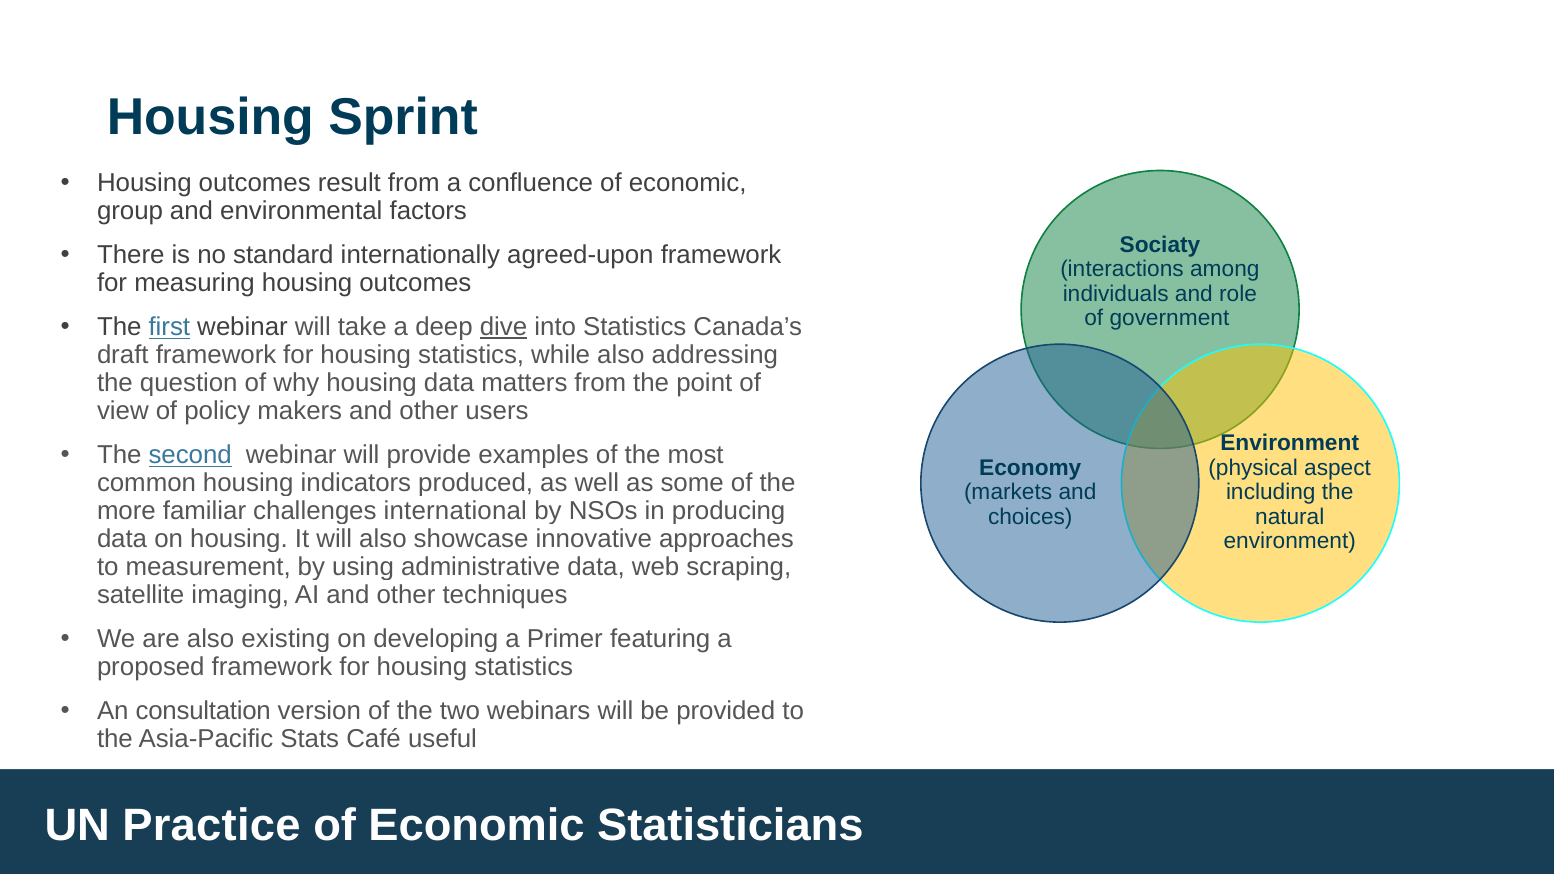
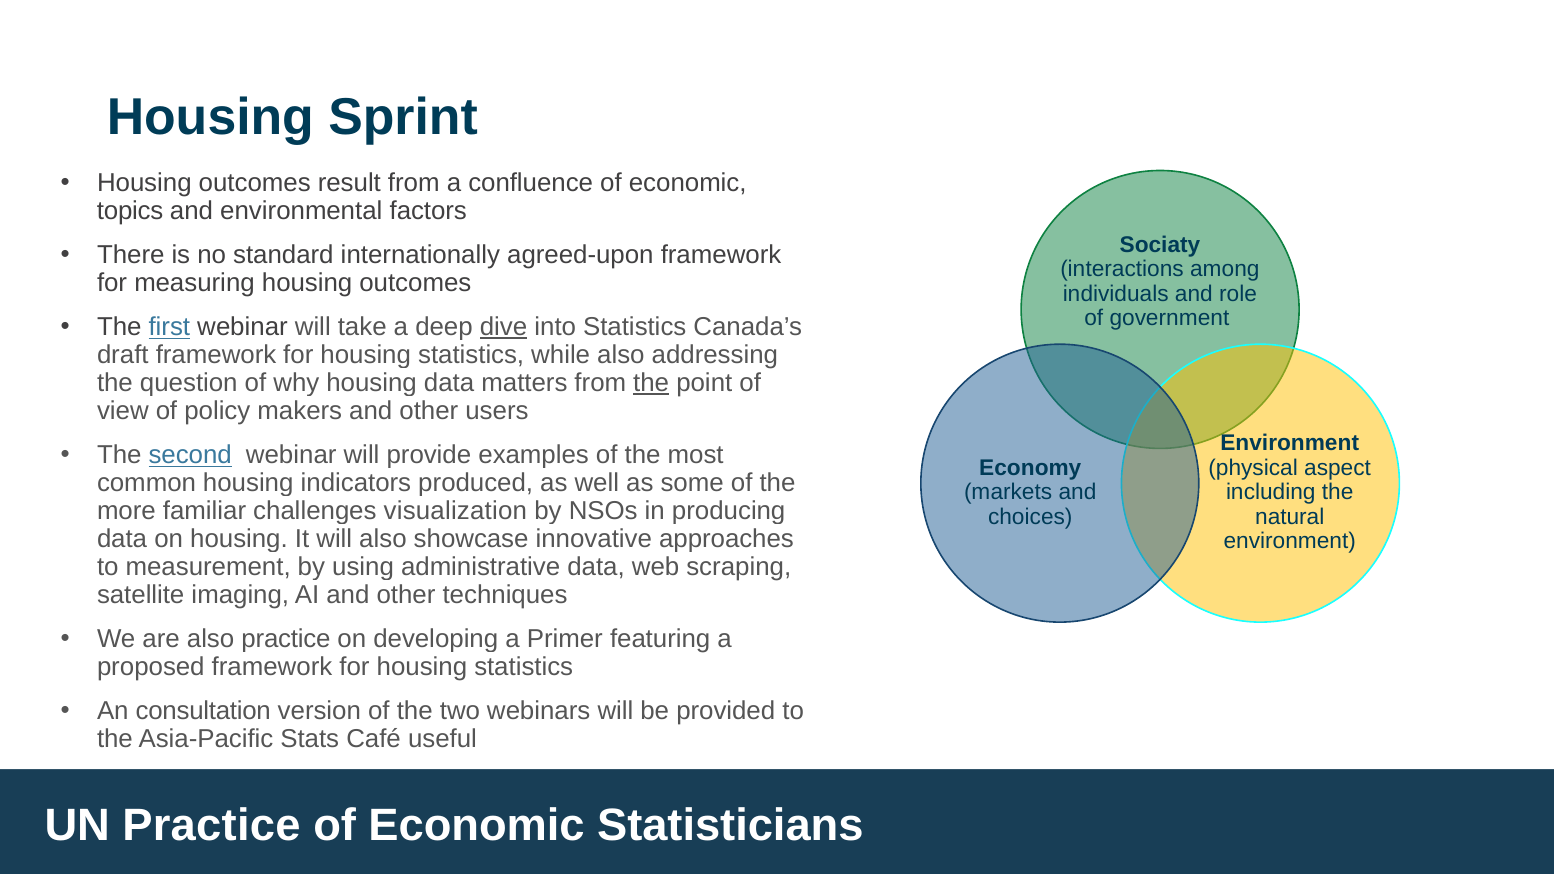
group: group -> topics (130, 211)
the underline: none -> present (651, 383)
international: international -> visualization (455, 511)
also existing: existing -> practice (286, 639)
